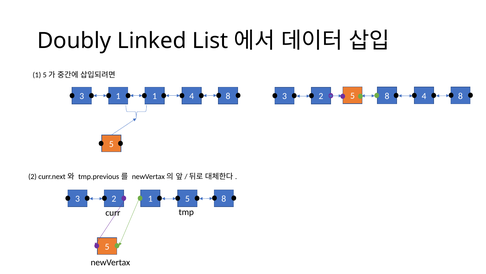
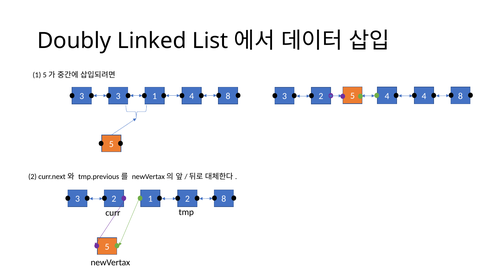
3 1: 1 -> 3 (118, 96)
2 8: 8 -> 4 (387, 96)
1 5: 5 -> 2 (187, 198)
